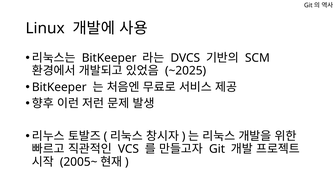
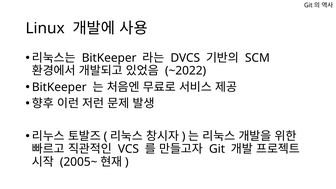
~2025: ~2025 -> ~2022 (186, 71)
